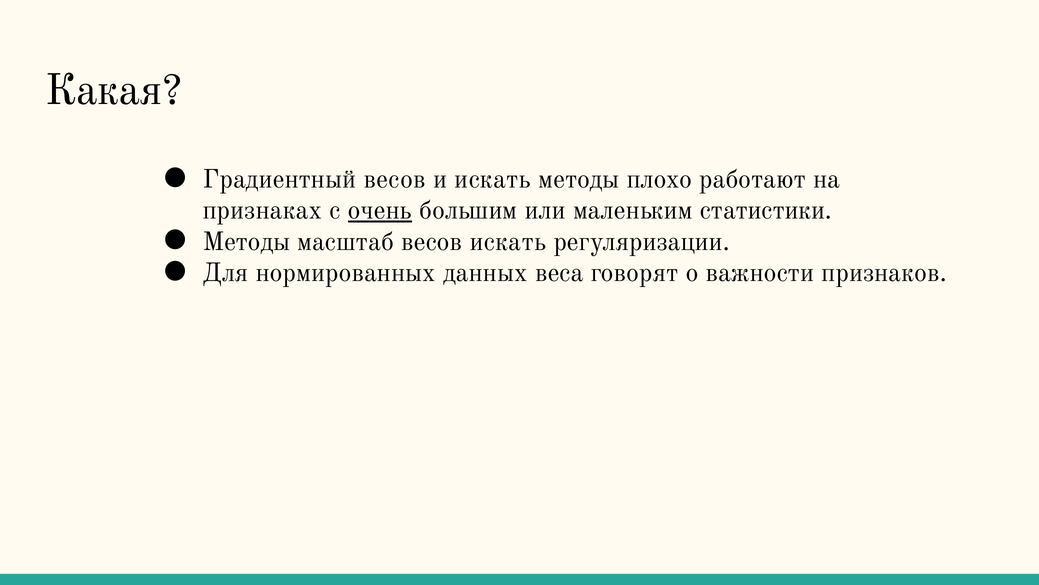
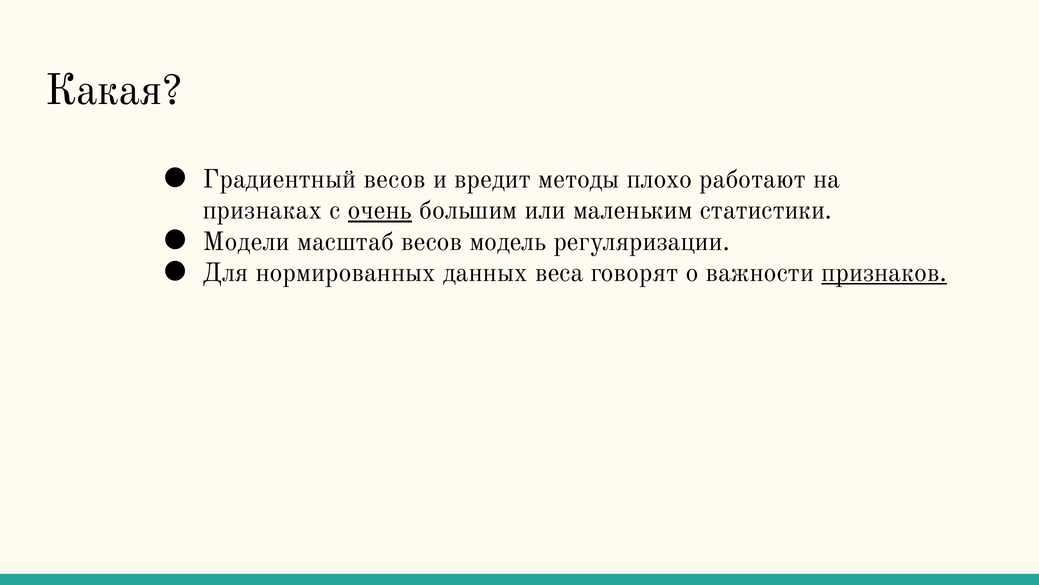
и искать: искать -> вредит (493, 179)
Методы: Методы -> Модели (246, 241)
весов искать: искать -> модель (508, 241)
признаков underline: none -> present (884, 272)
